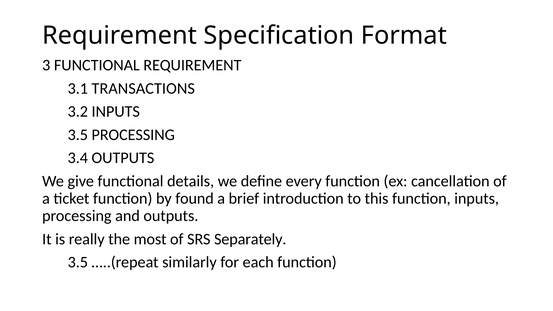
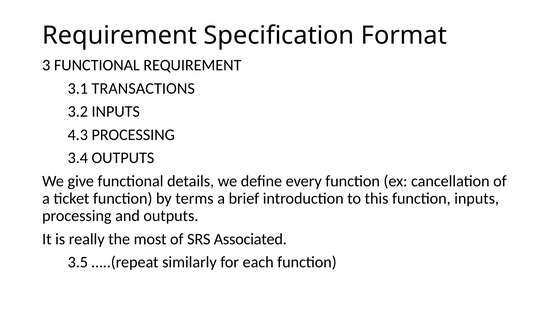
3.5: 3.5 -> 4.3 (78, 135)
found: found -> terms (194, 199)
Separately: Separately -> Associated (250, 239)
